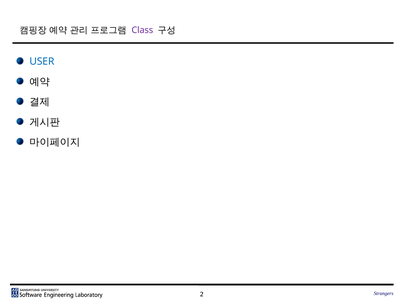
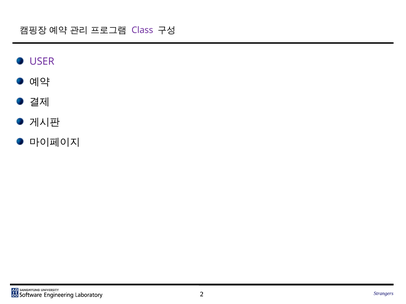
USER colour: blue -> purple (42, 62)
